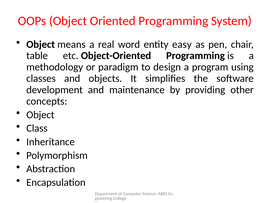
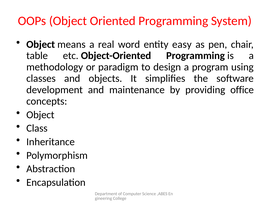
other: other -> office (242, 90)
